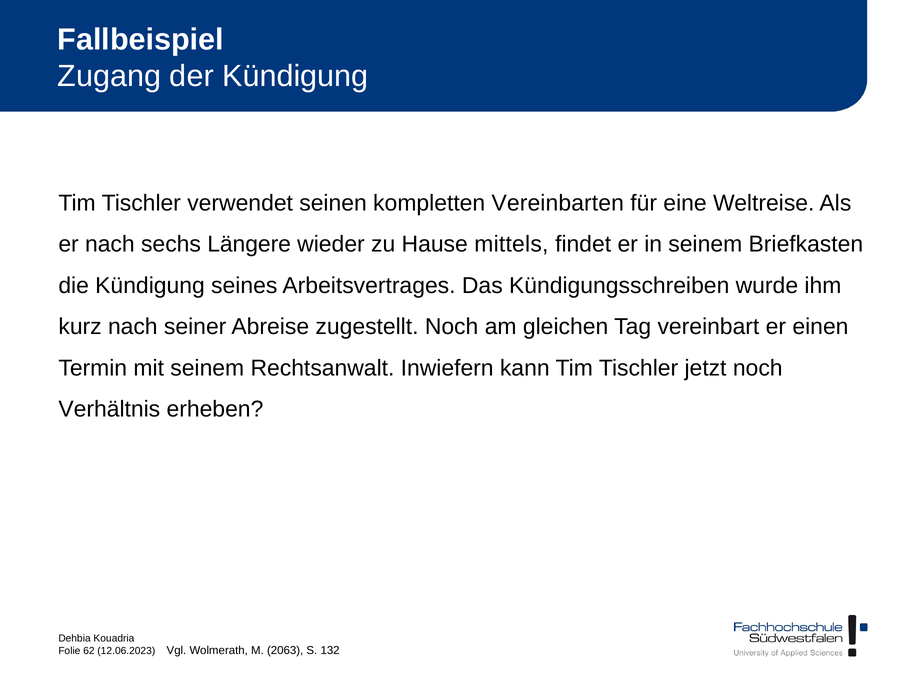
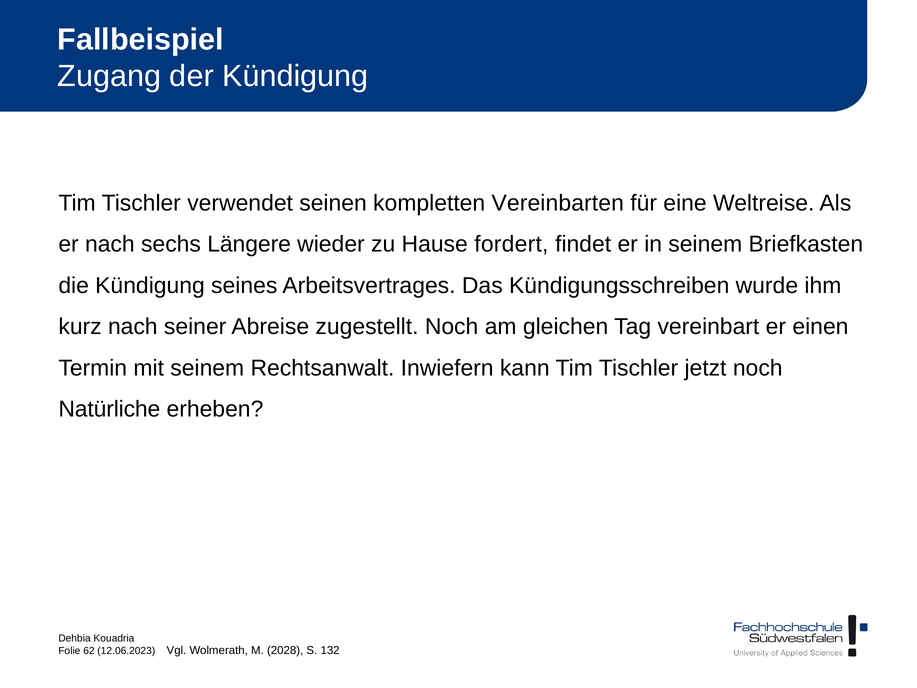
mittels: mittels -> fordert (511, 244)
Verhältnis: Verhältnis -> Natürliche (109, 409)
2063: 2063 -> 2028 (285, 650)
